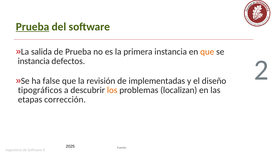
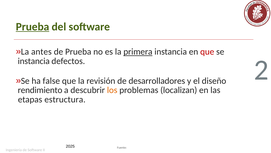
salida: salida -> antes (41, 52)
primera underline: none -> present (138, 52)
que colour: orange -> red (207, 52)
implementadas: implementadas -> desarrolladores (157, 81)
tipográficos: tipográficos -> rendimiento (40, 90)
corrección: corrección -> estructura (65, 99)
